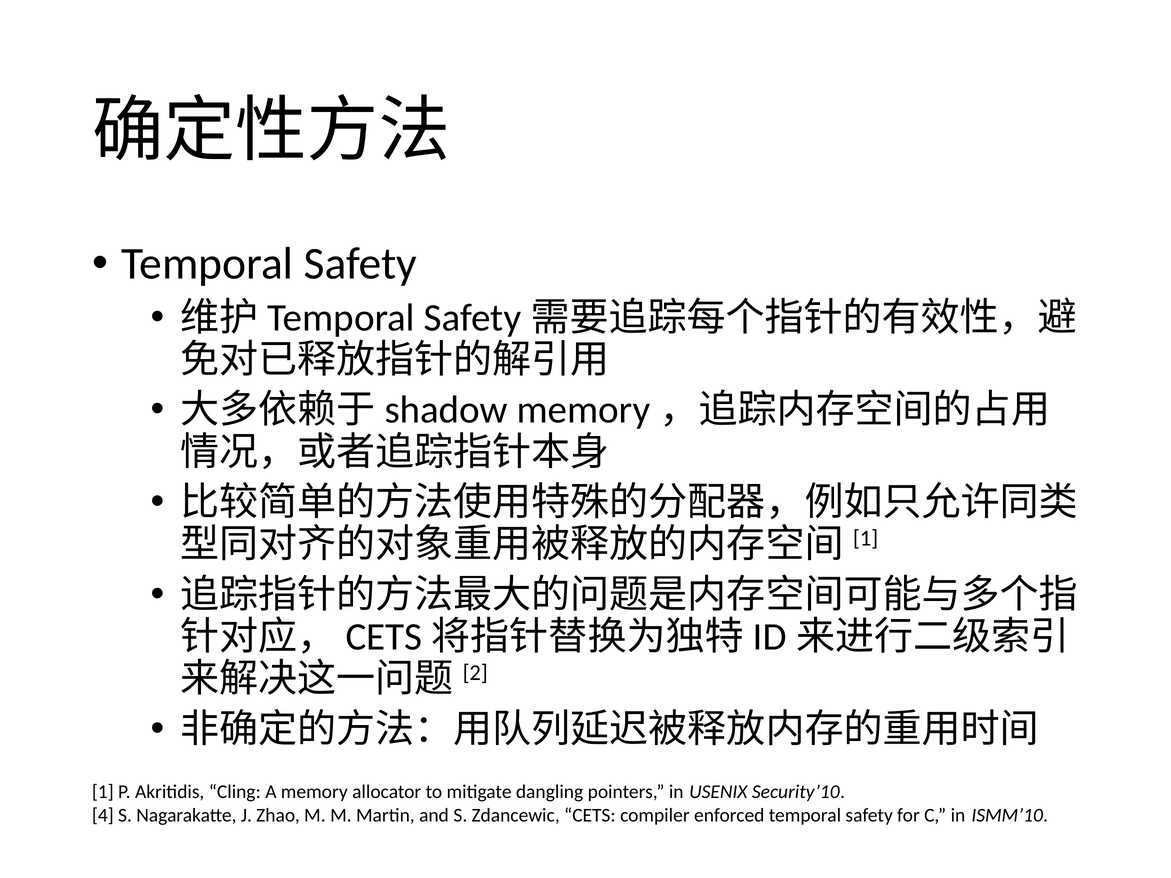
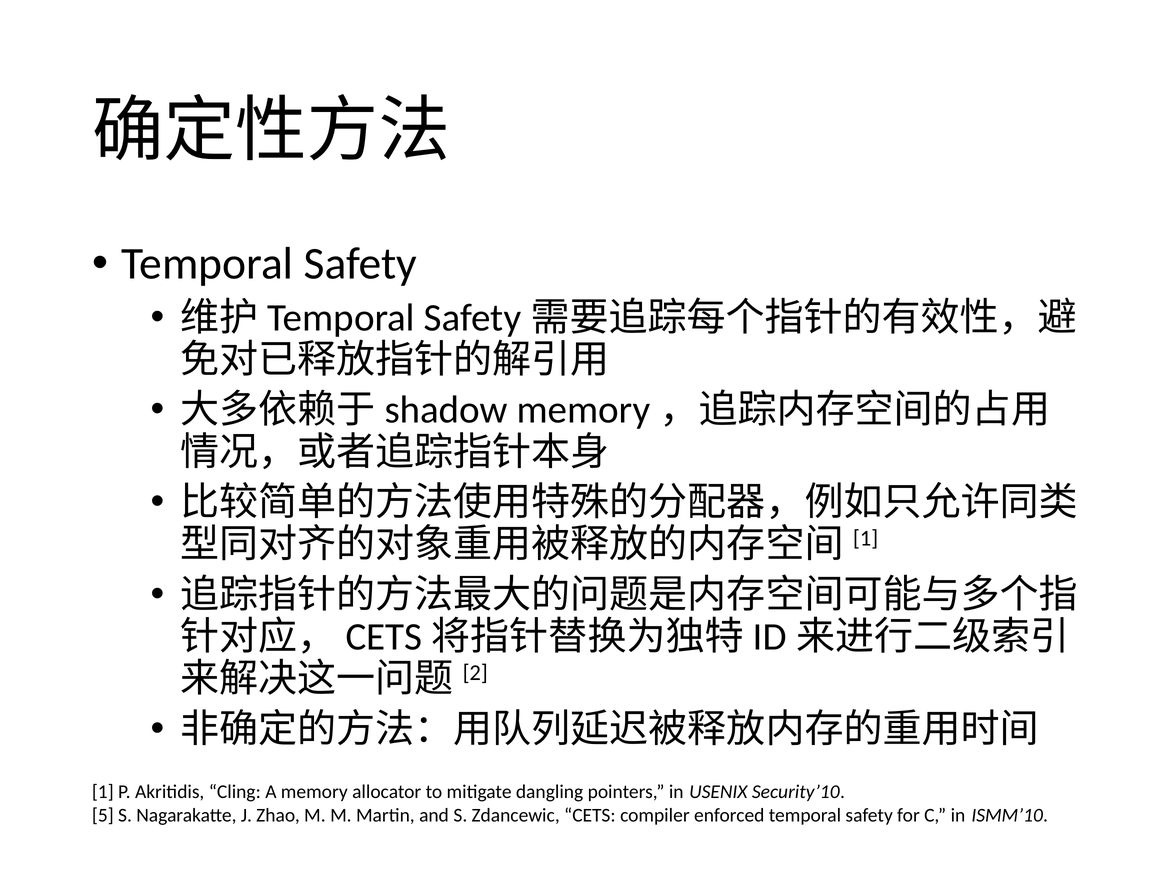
4: 4 -> 5 (103, 815)
